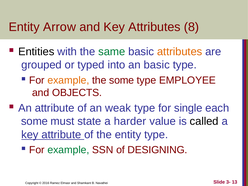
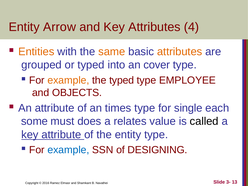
8: 8 -> 4 (192, 27)
Entities colour: black -> orange (36, 52)
same colour: green -> orange (112, 52)
an basic: basic -> cover (157, 65)
the some: some -> typed (122, 80)
weak: weak -> times (118, 108)
state: state -> does (89, 121)
harder: harder -> relates (130, 121)
example colour: green -> blue (68, 150)
